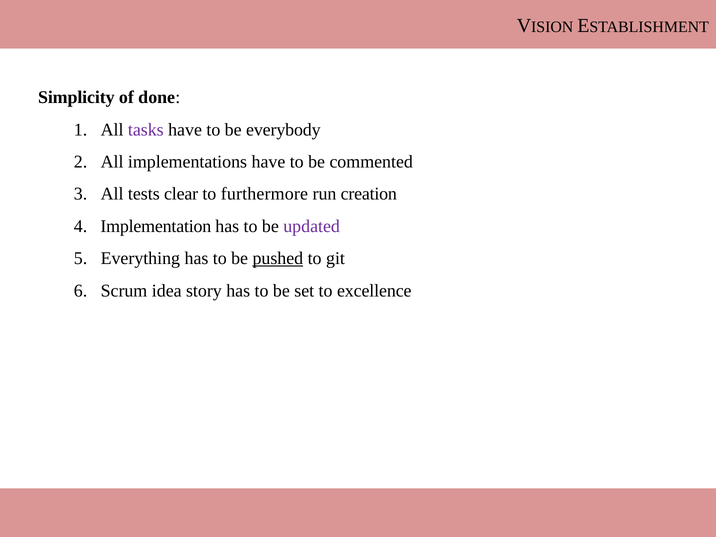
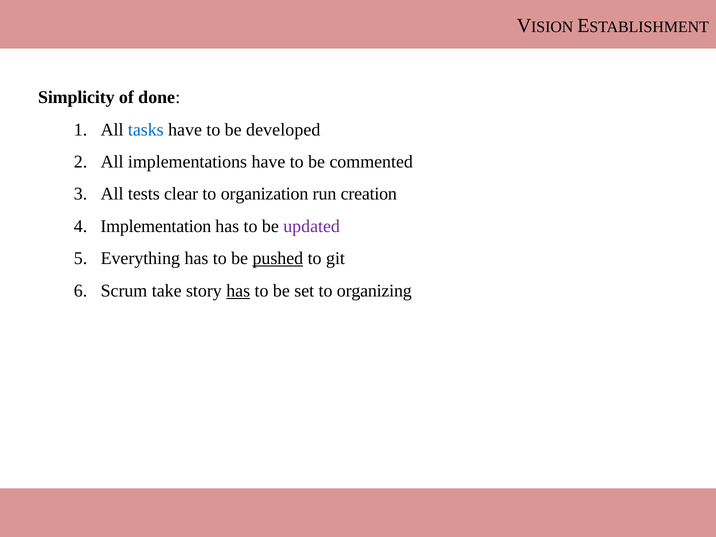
tasks colour: purple -> blue (146, 130)
everybody: everybody -> developed (283, 130)
furthermore: furthermore -> organization (265, 194)
idea: idea -> take (167, 291)
has underline: none -> present (238, 291)
excellence: excellence -> organizing (374, 291)
